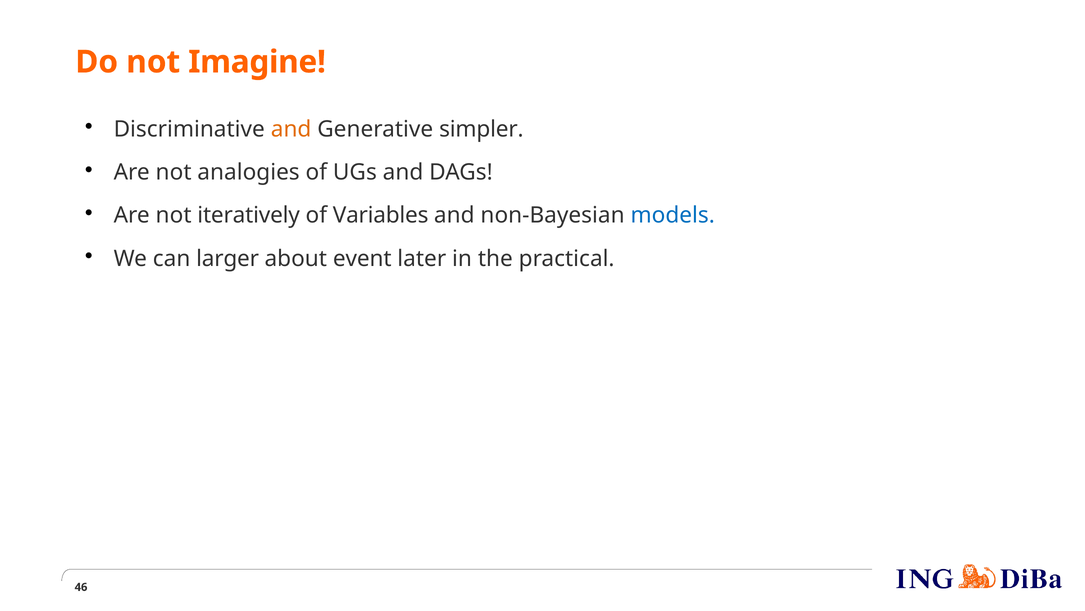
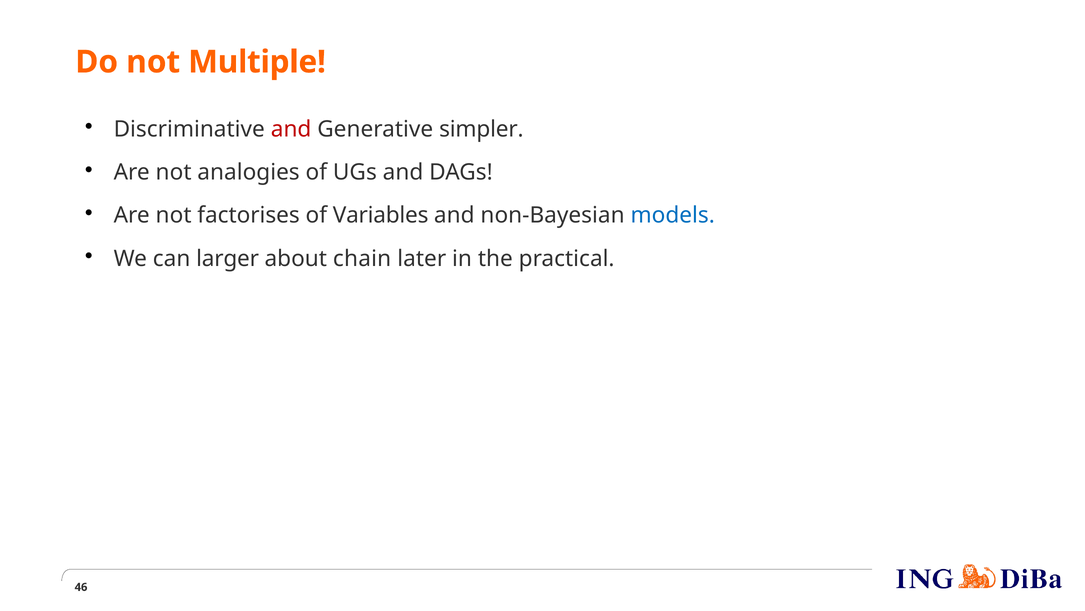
Imagine: Imagine -> Multiple (257, 62)
and colour: orange -> red (291, 129)
iteratively: iteratively -> factorises (249, 215)
event: event -> chain (362, 258)
